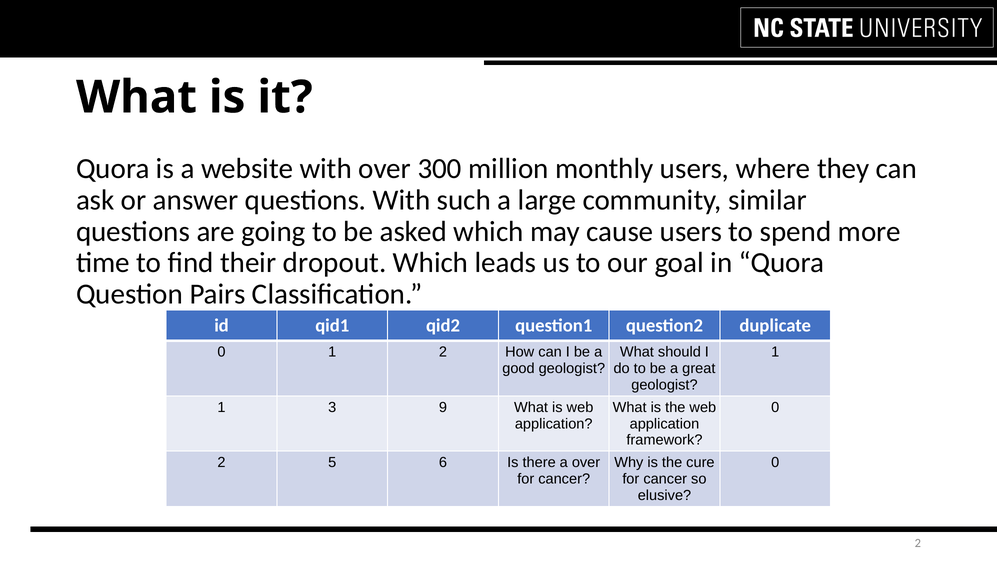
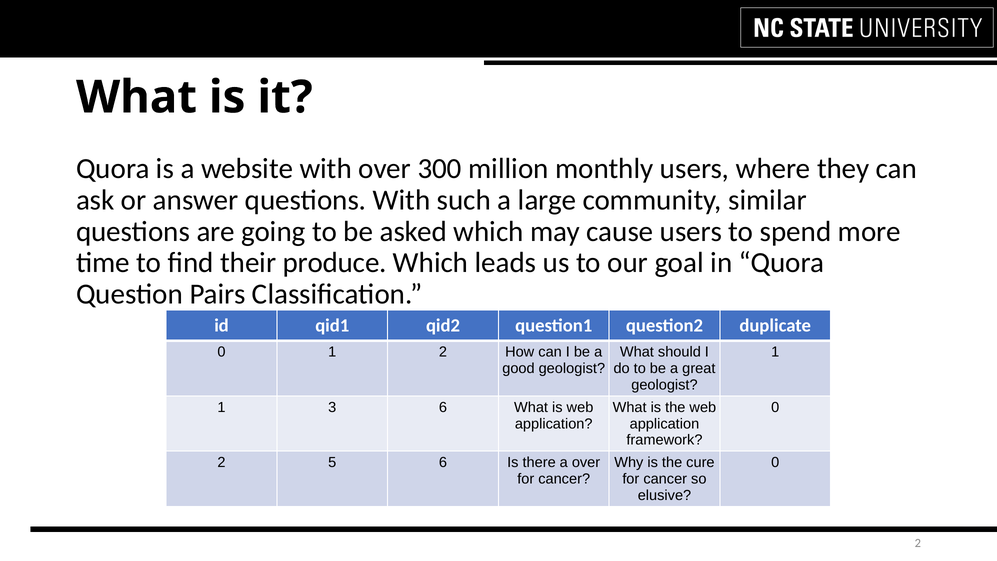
dropout: dropout -> produce (335, 263)
3 9: 9 -> 6 (443, 407)
